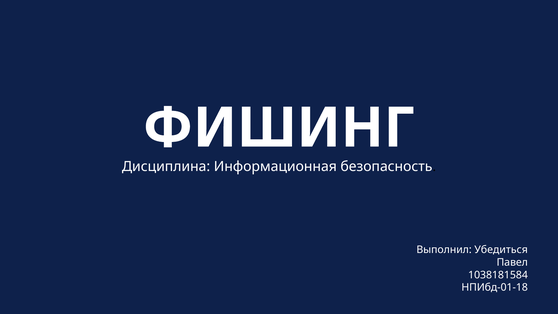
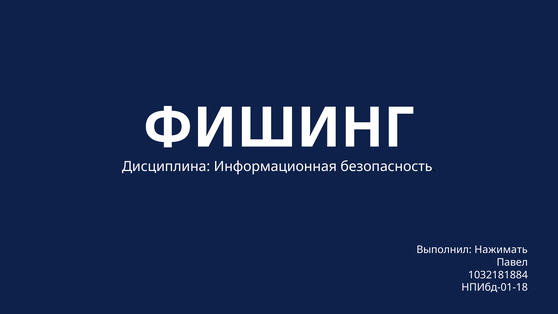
Убедиться: Убедиться -> Нажимать (501, 250)
1038181584: 1038181584 -> 1032181884 (498, 275)
